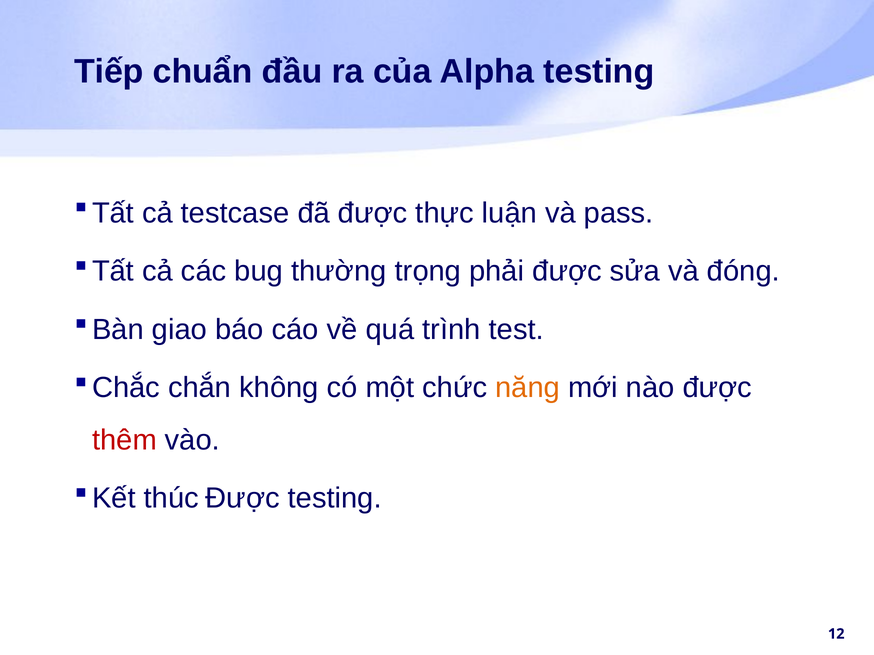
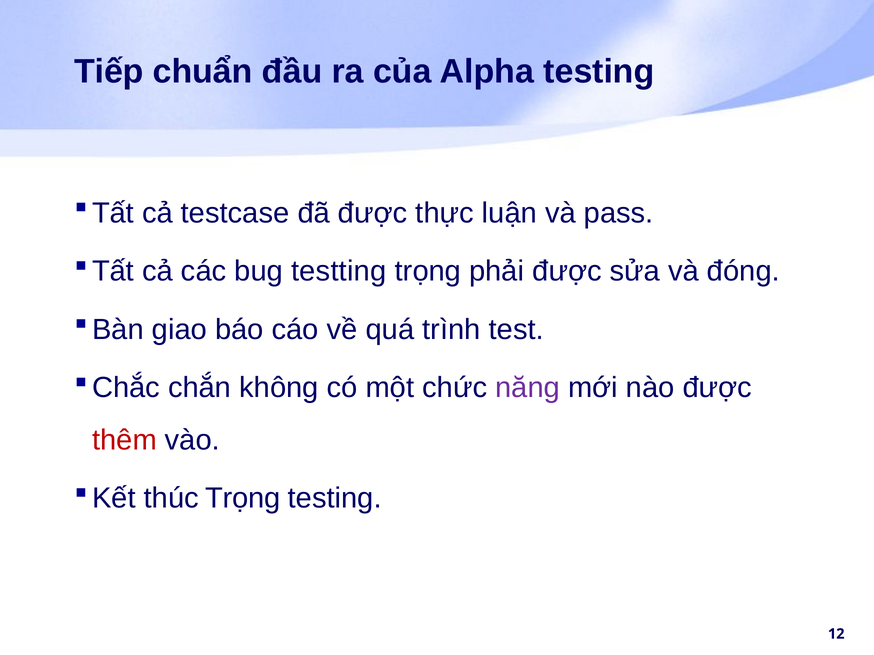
thường: thường -> testting (339, 272)
năng colour: orange -> purple (528, 388)
thúc Được: Được -> Trọng (243, 499)
